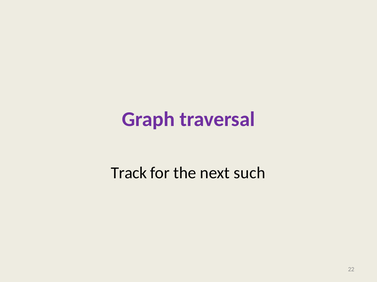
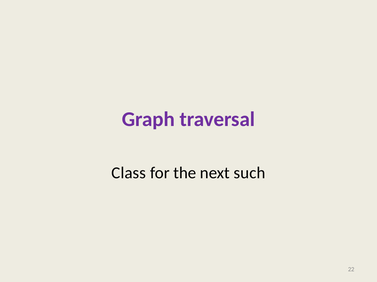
Track: Track -> Class (129, 173)
